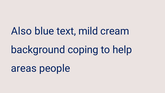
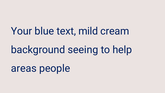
Also: Also -> Your (22, 31)
coping: coping -> seeing (83, 50)
